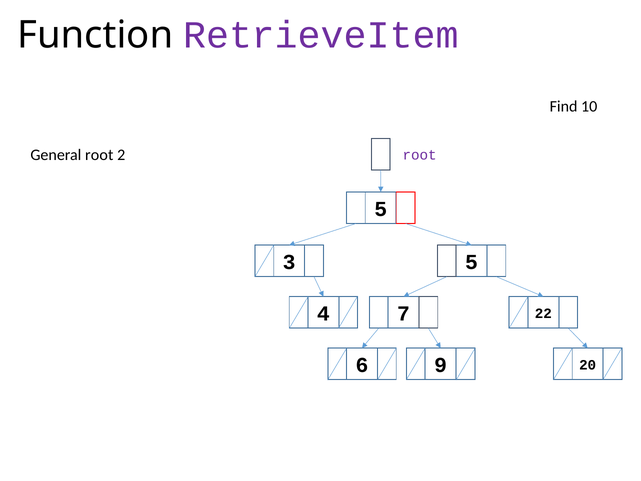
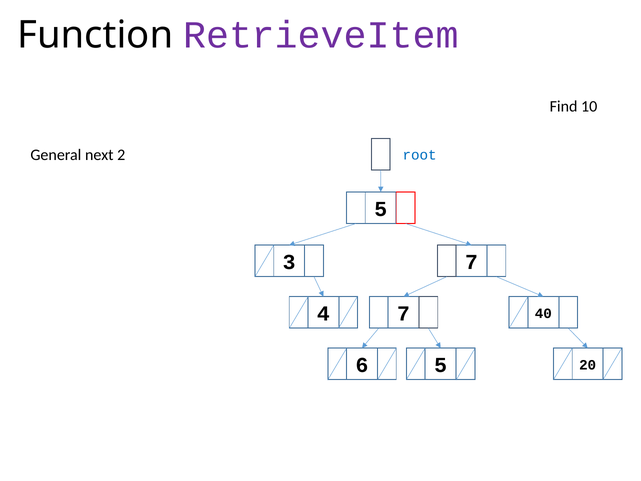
General root: root -> next (99, 155)
root colour: purple -> blue (420, 155)
3 5: 5 -> 7 (472, 262)
22: 22 -> 40 (543, 313)
6 9: 9 -> 5 (441, 365)
